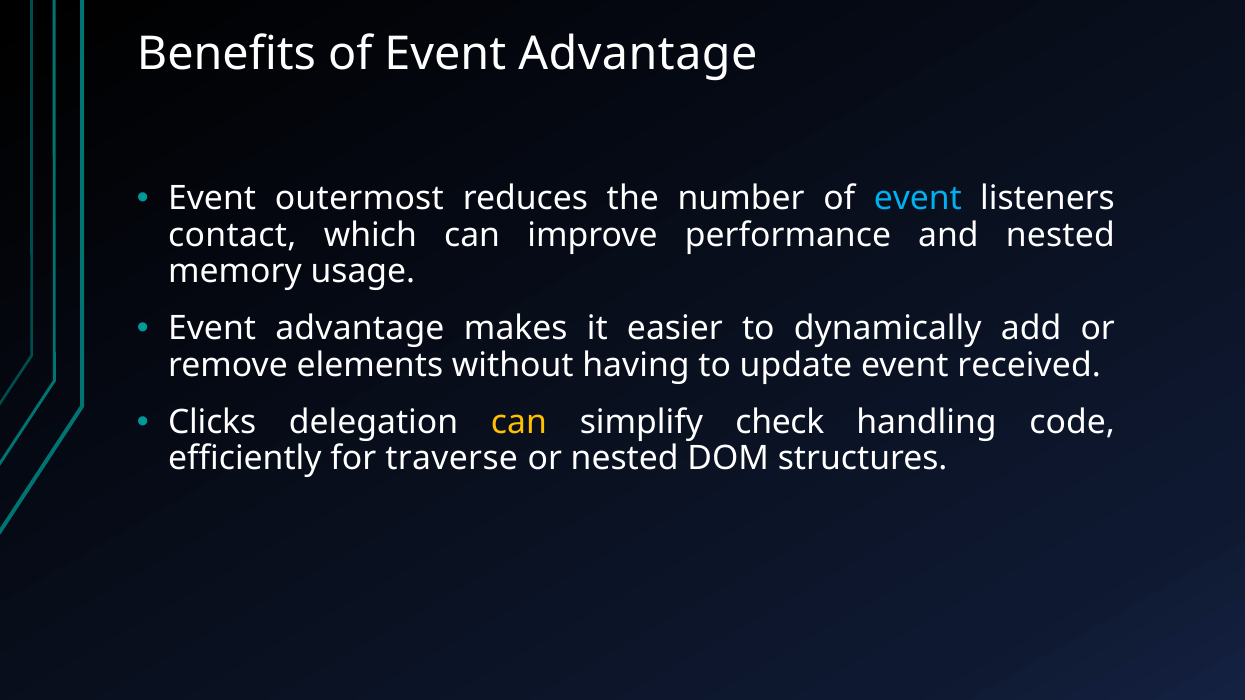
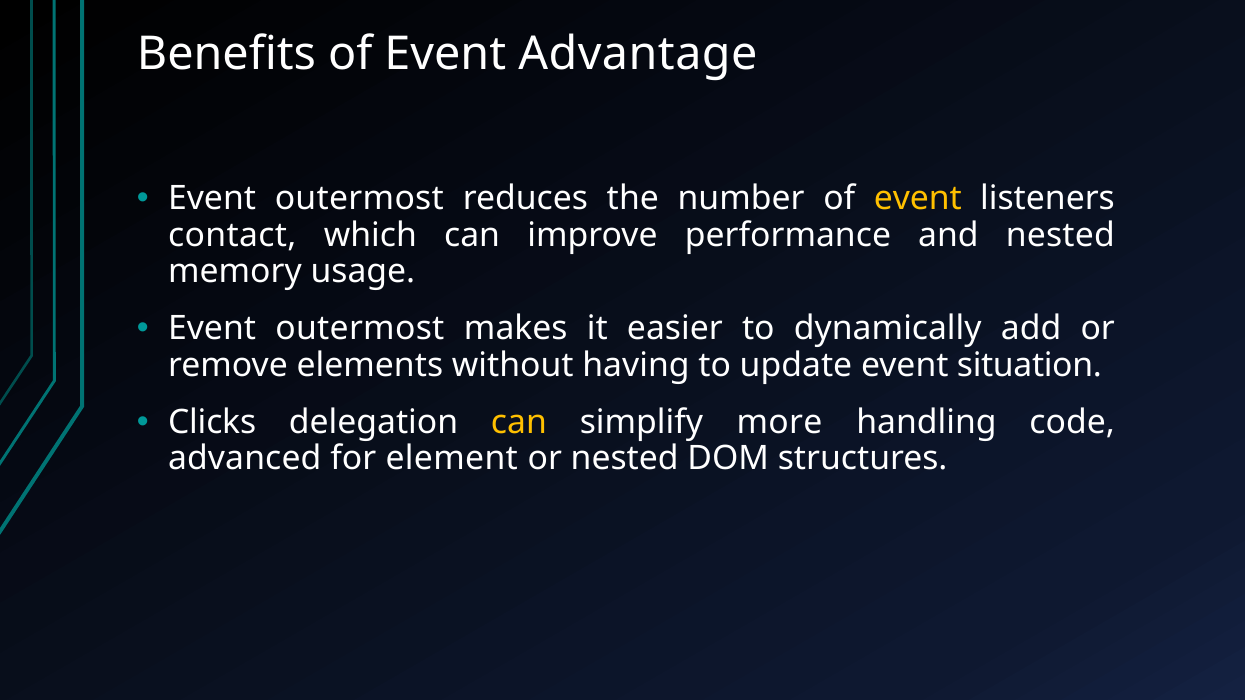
event colour: light blue -> yellow (918, 199)
advantage: advantage -> outermost (360, 329)
received: received -> situation (1029, 365)
check: check -> more (780, 423)
efficiently: efficiently -> advanced (245, 459)
traverse: traverse -> element (452, 459)
